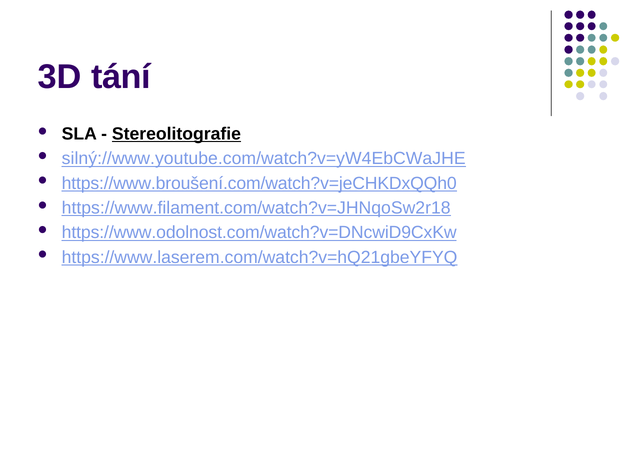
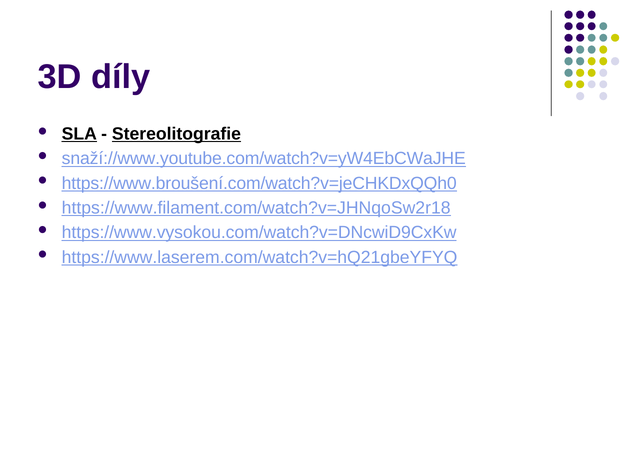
tání: tání -> díly (121, 77)
SLA underline: none -> present (79, 134)
silný://www.youtube.com/watch?v=yW4EbCWaJHE: silný://www.youtube.com/watch?v=yW4EbCWaJHE -> snaží://www.youtube.com/watch?v=yW4EbCWaJHE (264, 159)
https://www.odolnost.com/watch?v=DNcwiD9CxKw: https://www.odolnost.com/watch?v=DNcwiD9CxKw -> https://www.vysokou.com/watch?v=DNcwiD9CxKw (259, 232)
